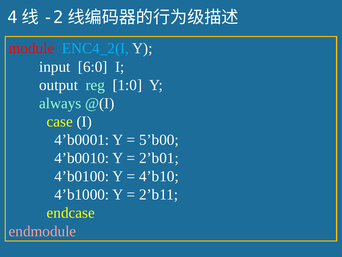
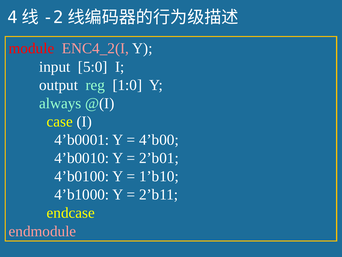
ENC4_2(I colour: light blue -> pink (95, 48)
6:0: 6:0 -> 5:0 (93, 67)
5’b00: 5’b00 -> 4’b00 (159, 140)
4’b10: 4’b10 -> 1’b10 (159, 176)
